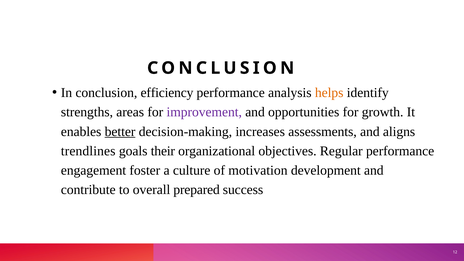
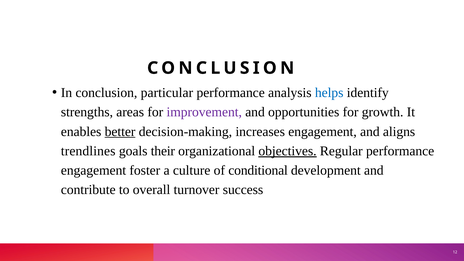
efficiency: efficiency -> particular (167, 93)
helps colour: orange -> blue (329, 93)
increases assessments: assessments -> engagement (323, 132)
objectives underline: none -> present (288, 151)
motivation: motivation -> conditional (258, 170)
prepared: prepared -> turnover (197, 190)
